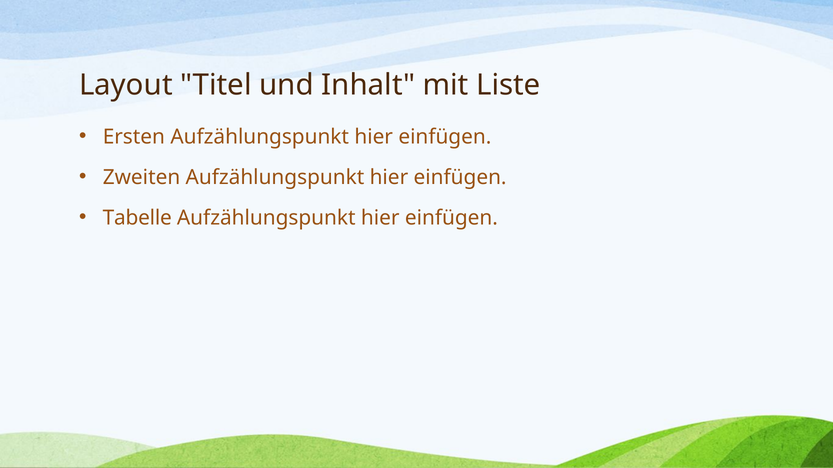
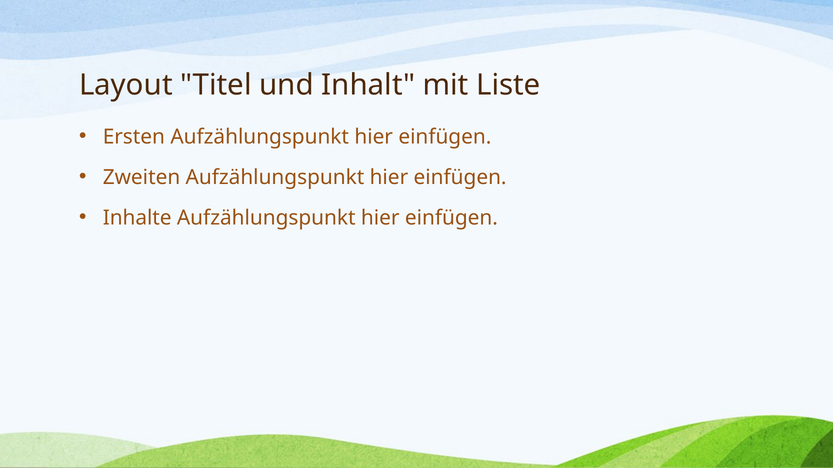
Tabelle: Tabelle -> Inhalte (137, 218)
